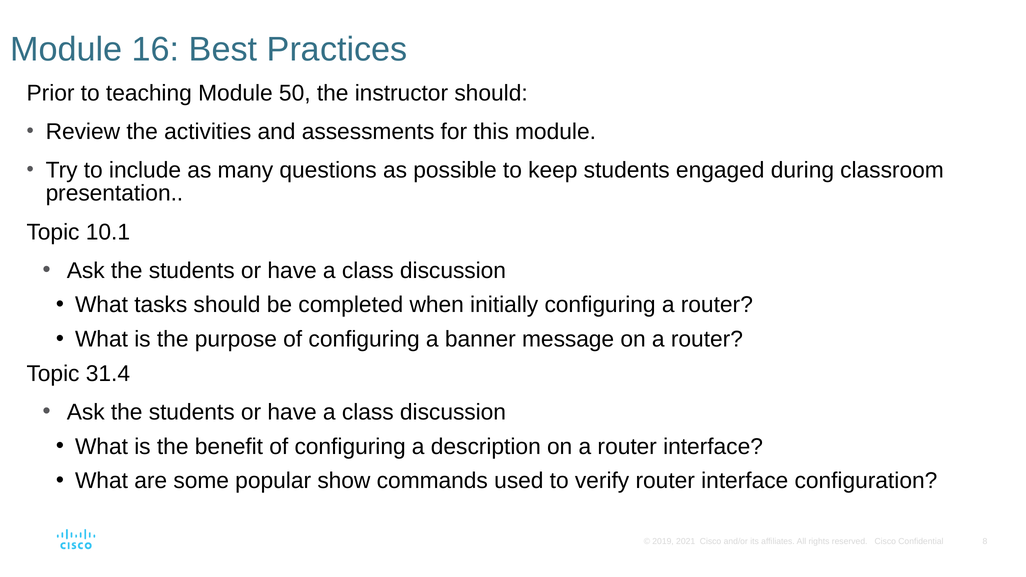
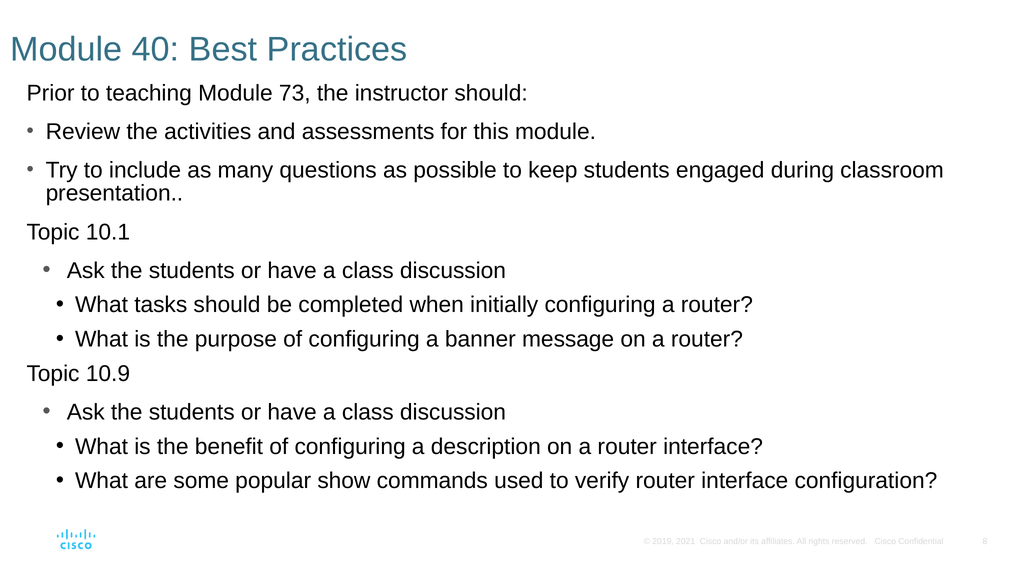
16: 16 -> 40 (156, 50)
50: 50 -> 73 (295, 93)
31.4: 31.4 -> 10.9 (108, 374)
